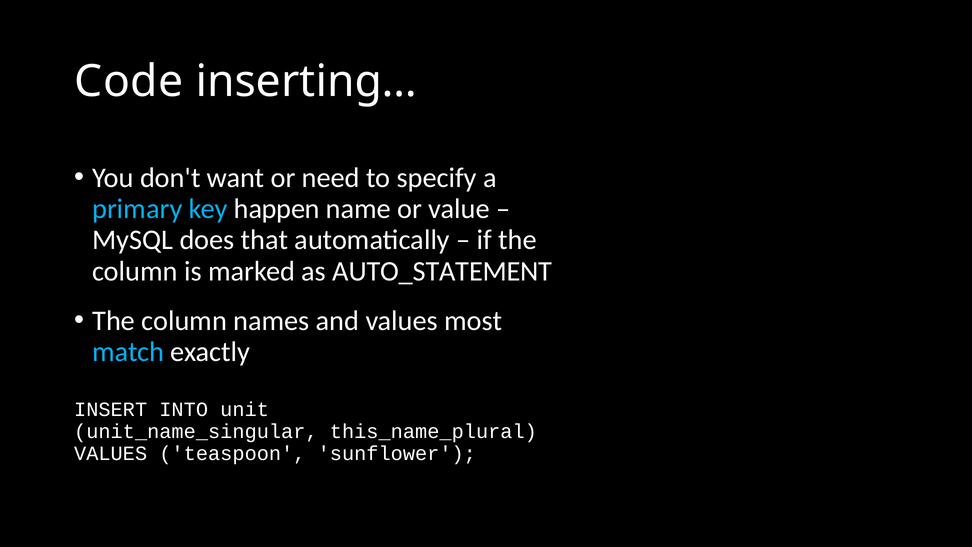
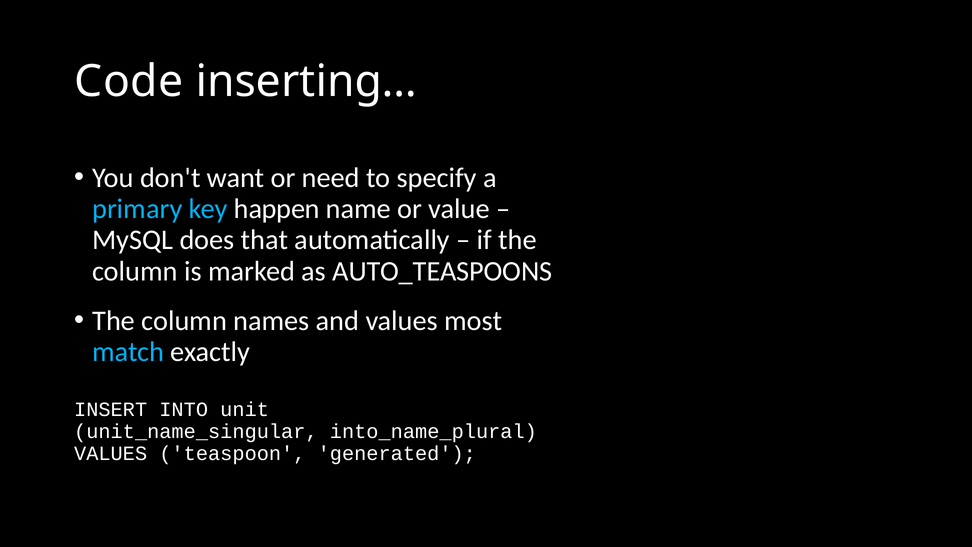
AUTO_STATEMENT: AUTO_STATEMENT -> AUTO_TEASPOONS (442, 271)
this_name_plural: this_name_plural -> into_name_plural (433, 431)
sunflower: sunflower -> generated (397, 453)
